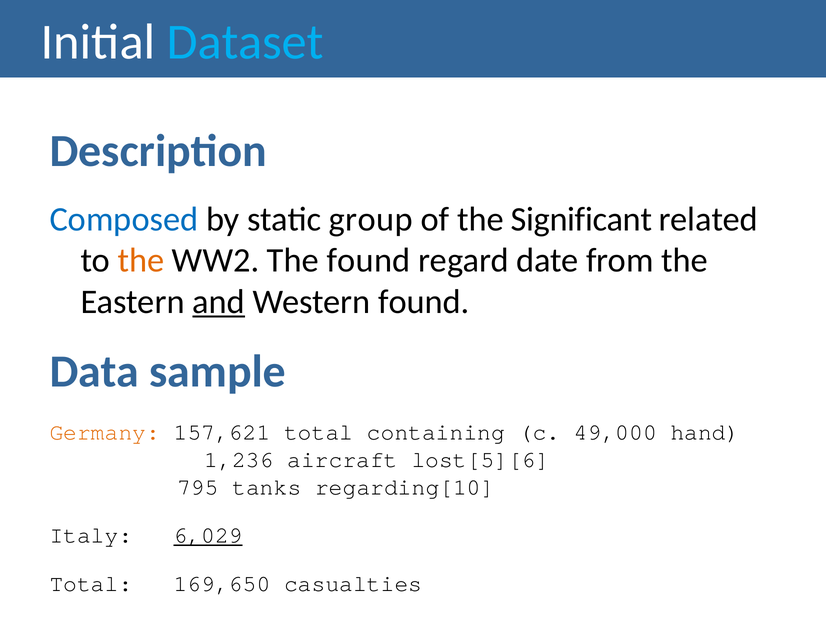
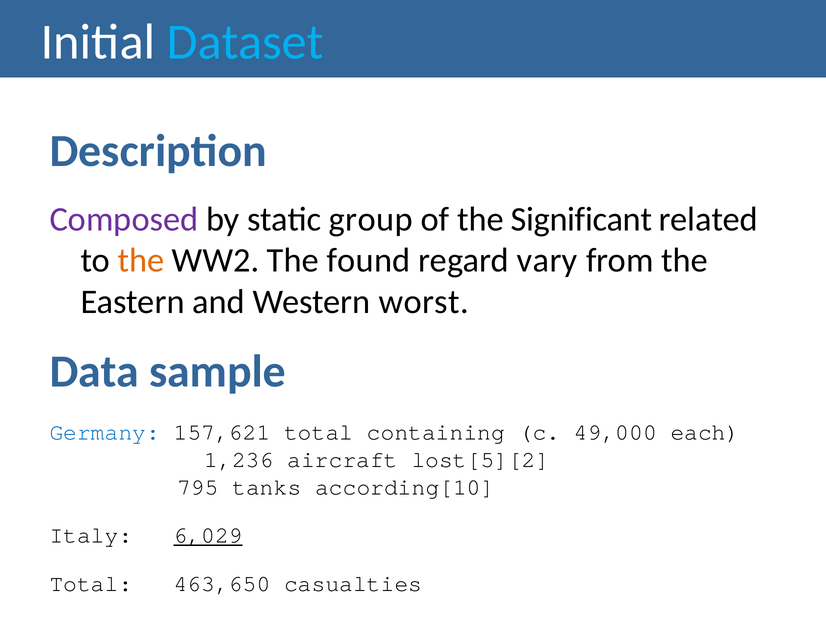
Composed colour: blue -> purple (124, 219)
date: date -> vary (547, 260)
and underline: present -> none (219, 302)
Western found: found -> worst (424, 302)
Germany colour: orange -> blue (105, 432)
hand: hand -> each (705, 432)
lost[5][6: lost[5][6 -> lost[5][2 (481, 459)
regarding[10: regarding[10 -> according[10 (405, 487)
169,650: 169,650 -> 463,650 (222, 583)
